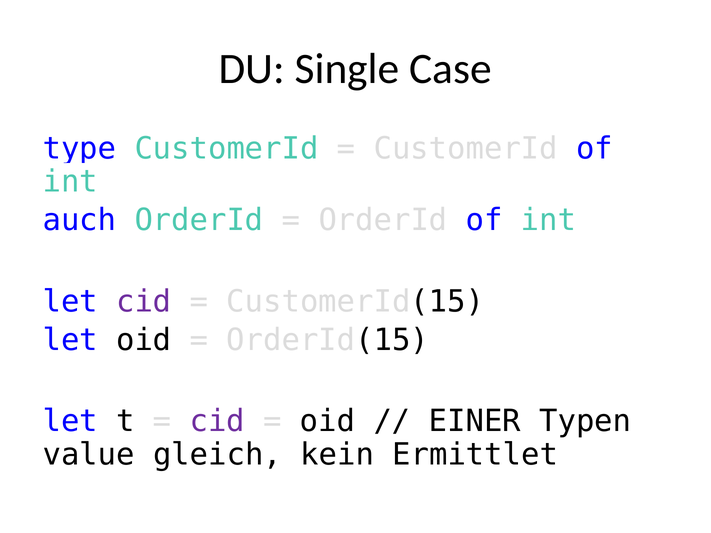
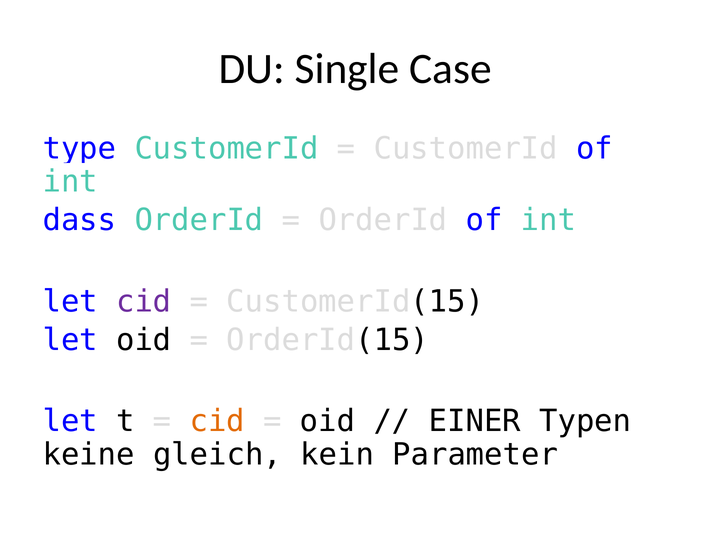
auch: auch -> dass (79, 220)
cid colour: purple -> orange (217, 422)
value: value -> keine (89, 455)
Ermittlet: Ermittlet -> Parameter (475, 455)
